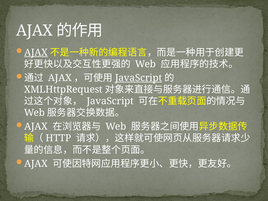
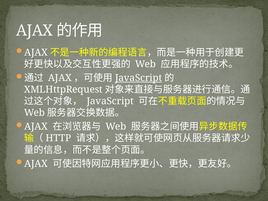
AJAX underline: present -> none (36, 52)
